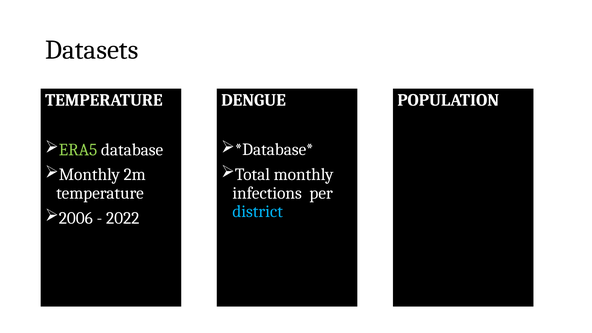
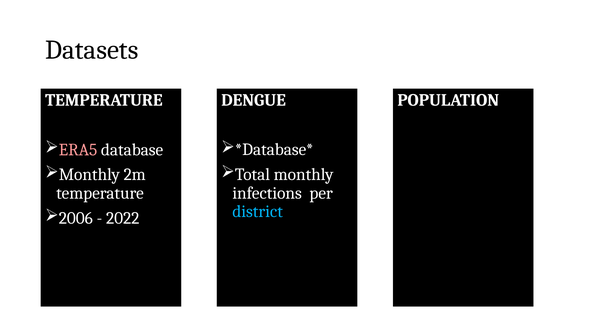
ERA5 colour: light green -> pink (78, 150)
